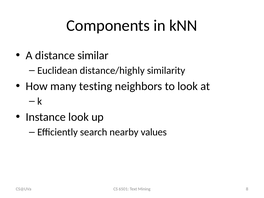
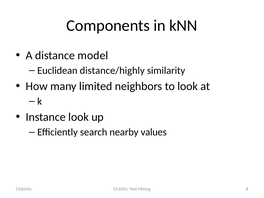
similar: similar -> model (93, 55)
testing: testing -> limited (96, 86)
